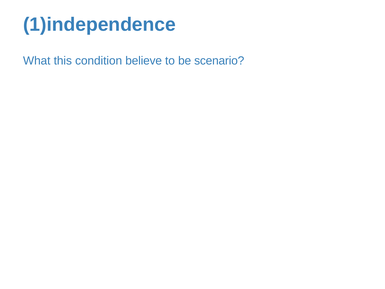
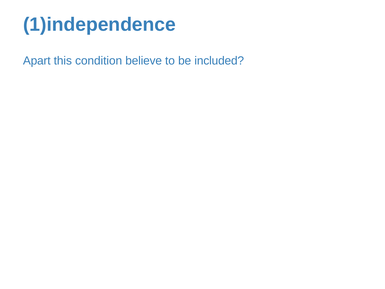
What: What -> Apart (37, 61)
scenario: scenario -> included (219, 61)
